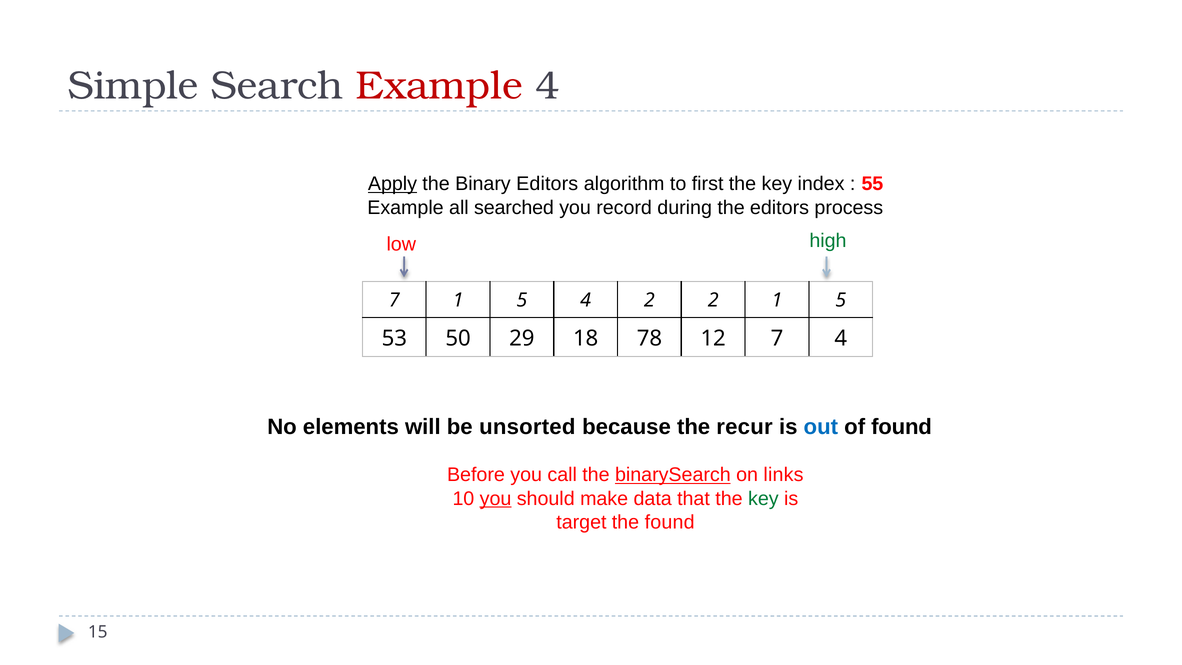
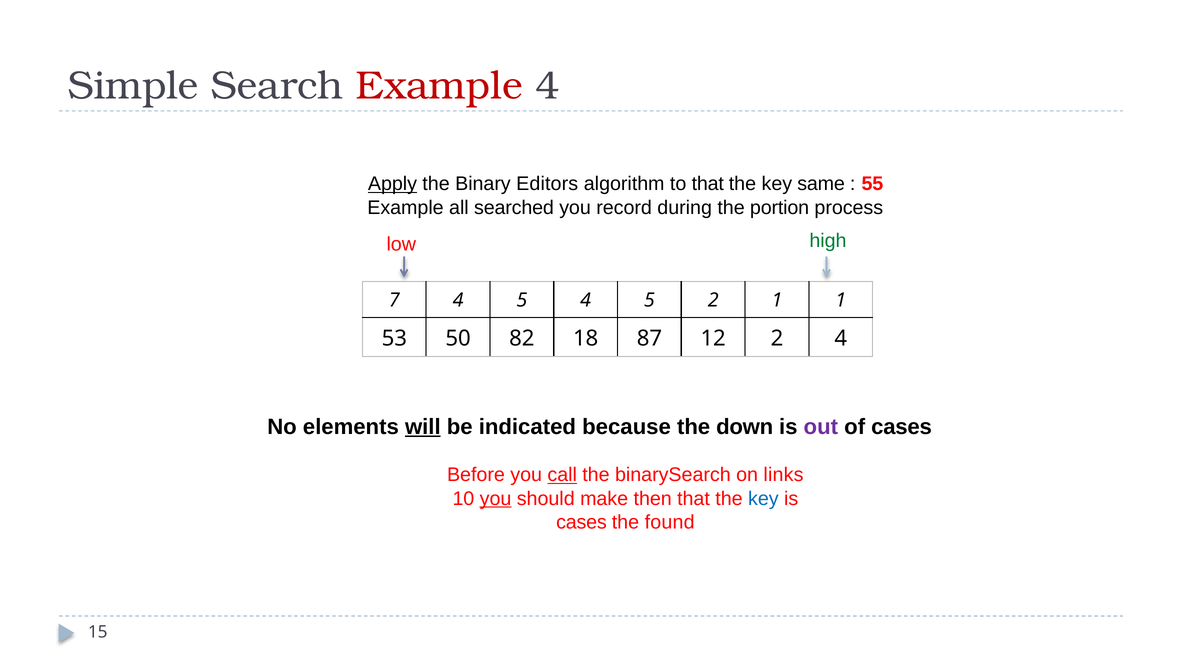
to first: first -> that (708, 184)
index: index -> same (821, 184)
the editors: editors -> portion (780, 208)
7 1: 1 -> 4 (458, 300)
5 4 2: 2 -> 5 (649, 300)
2 1 5: 5 -> 1 (841, 300)
29: 29 -> 82 (522, 338)
78: 78 -> 87 (649, 338)
12 7: 7 -> 2 (777, 338)
will underline: none -> present (423, 427)
unsorted: unsorted -> indicated (527, 427)
recur: recur -> down (745, 427)
out colour: blue -> purple (821, 427)
of found: found -> cases (902, 427)
call underline: none -> present (562, 475)
binarySearch underline: present -> none (673, 475)
data: data -> then (653, 498)
key colour: green -> blue (763, 498)
target: target -> cases (582, 522)
